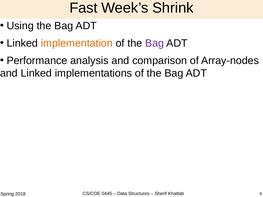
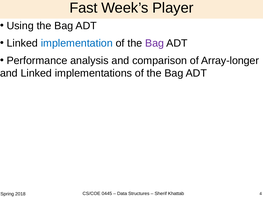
Shrink: Shrink -> Player (173, 8)
implementation colour: orange -> blue (77, 43)
Array-nodes: Array-nodes -> Array-longer (230, 61)
